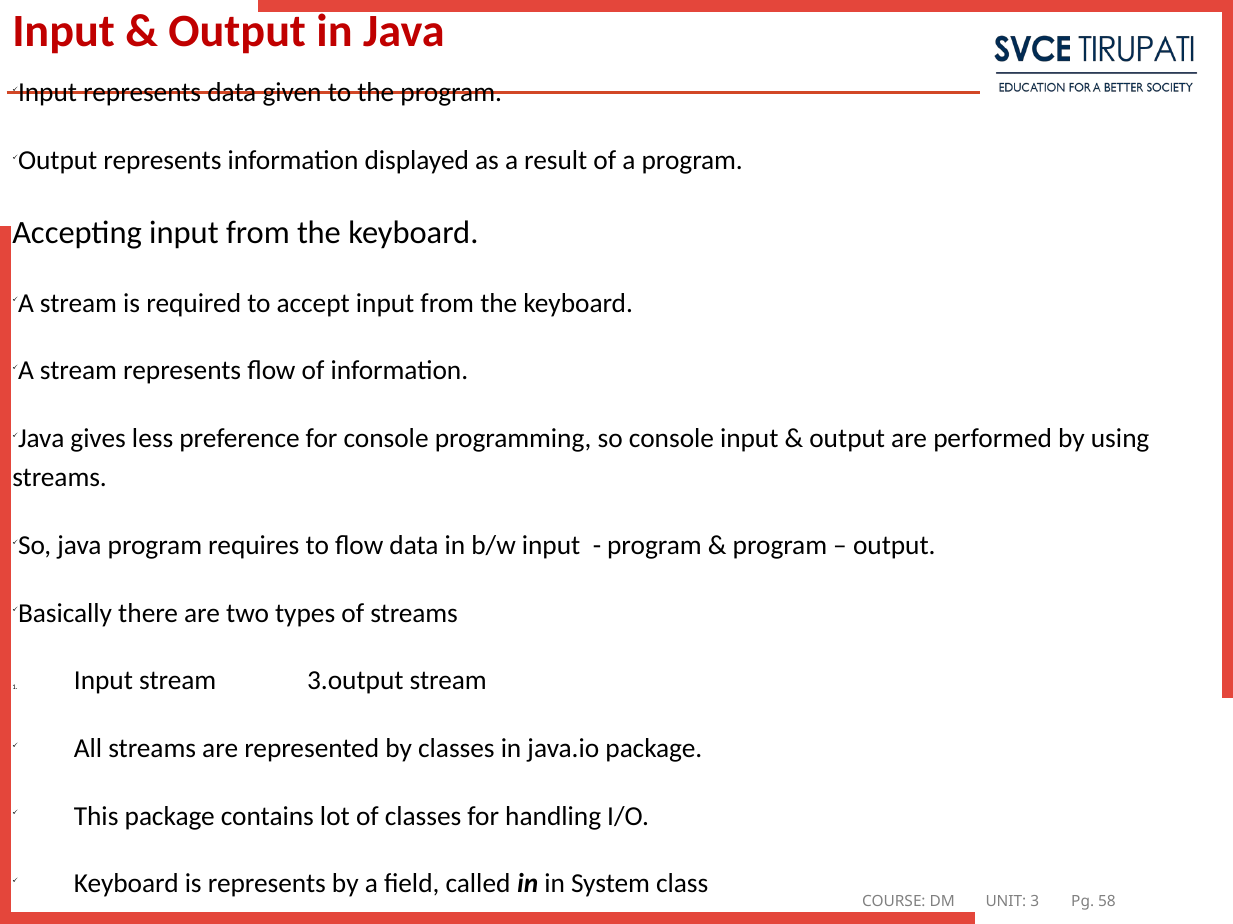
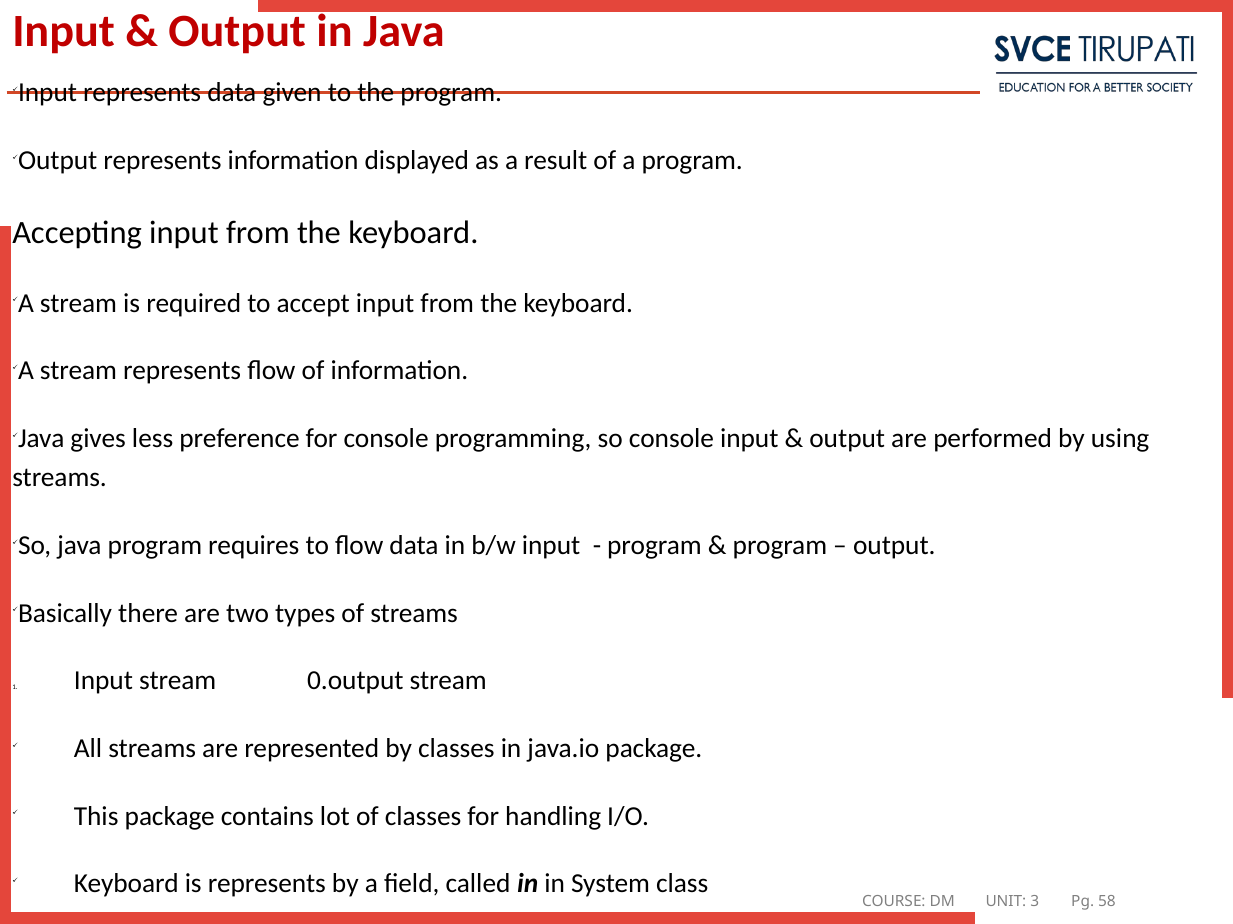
3.output: 3.output -> 0.output (355, 681)
